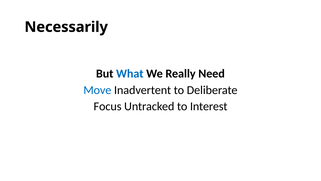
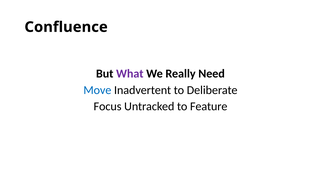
Necessarily: Necessarily -> Confluence (66, 27)
What colour: blue -> purple (130, 73)
Interest: Interest -> Feature (209, 106)
